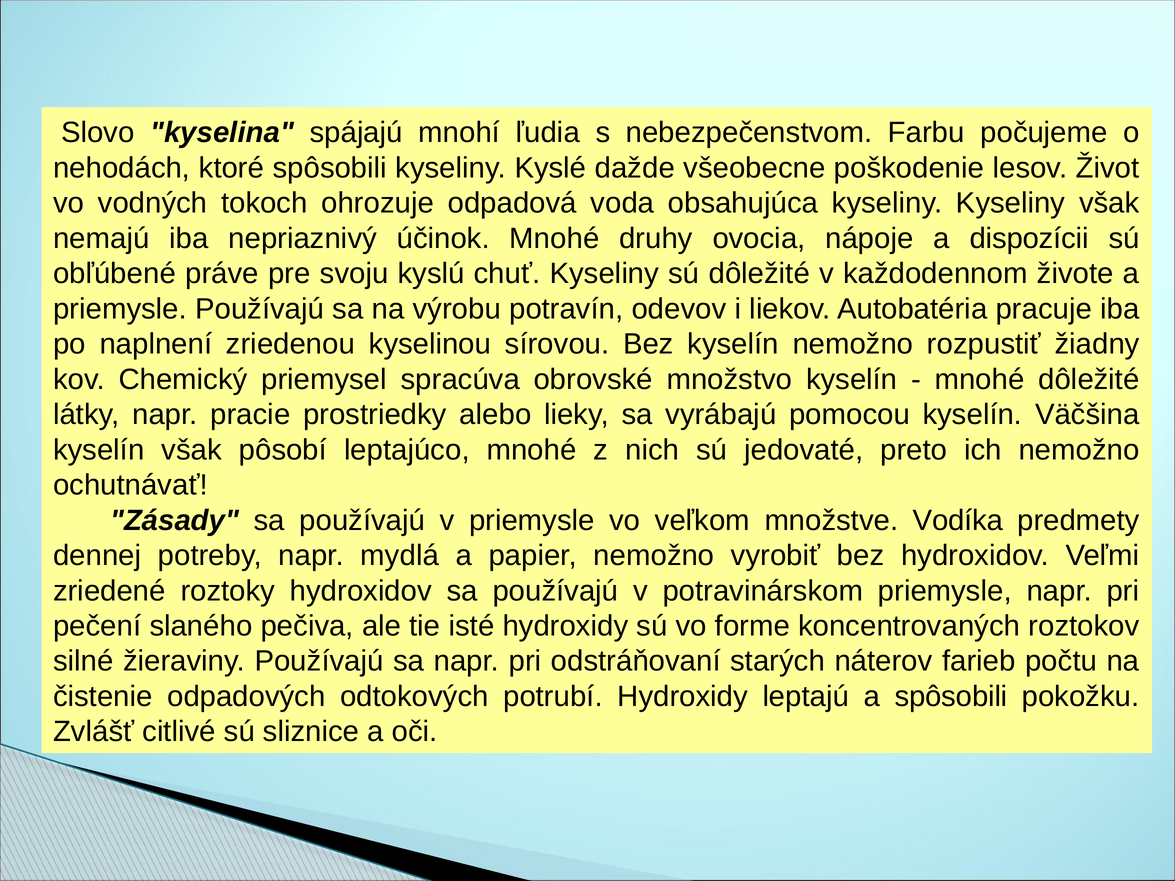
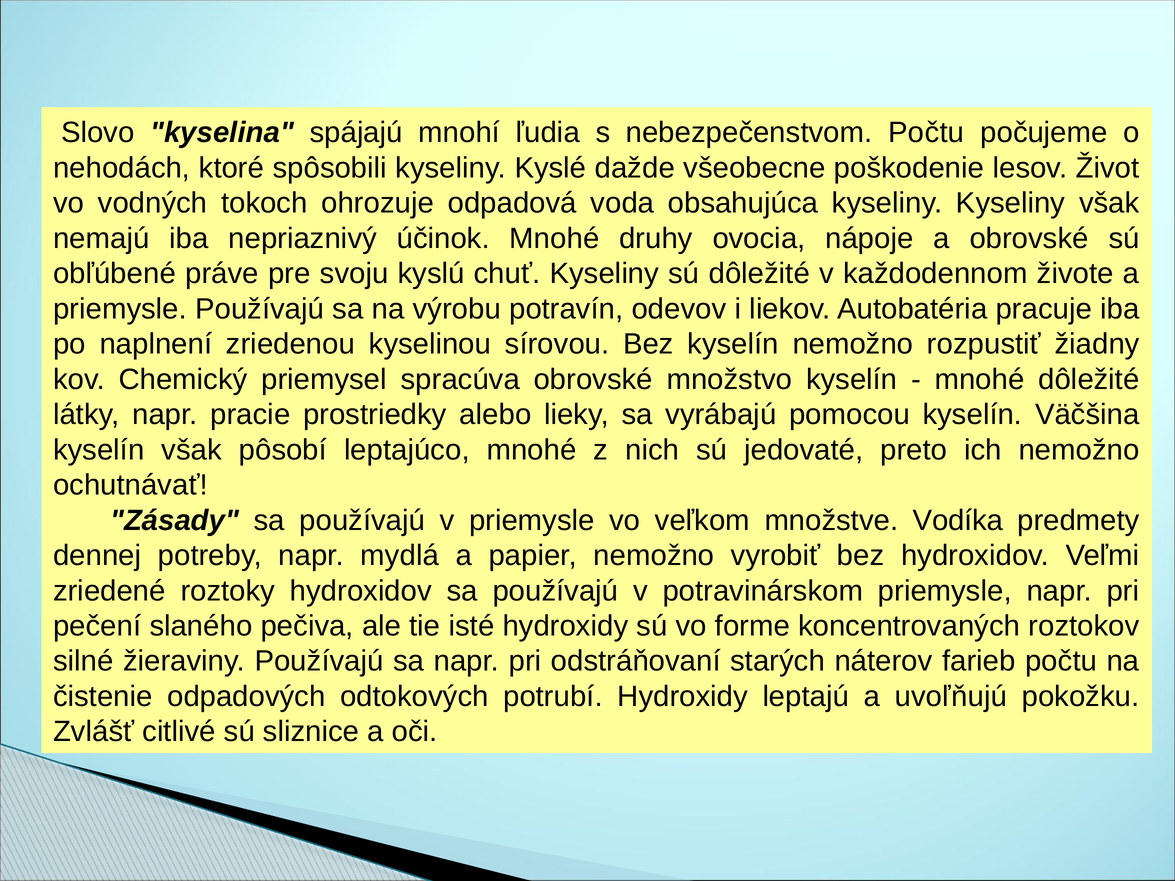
nebezpečenstvom Farbu: Farbu -> Počtu (926, 133)
a dispozícii: dispozícii -> obrovské (1029, 238)
a spôsobili: spôsobili -> uvoľňujú (951, 697)
